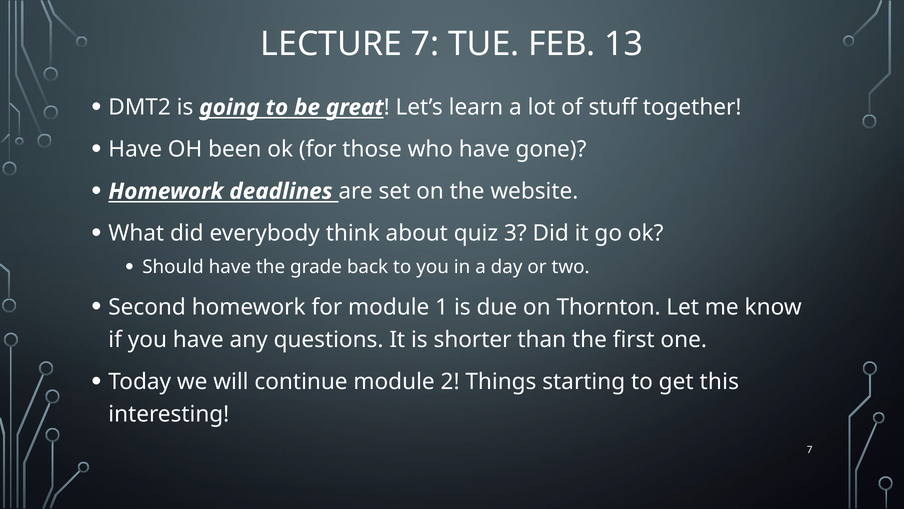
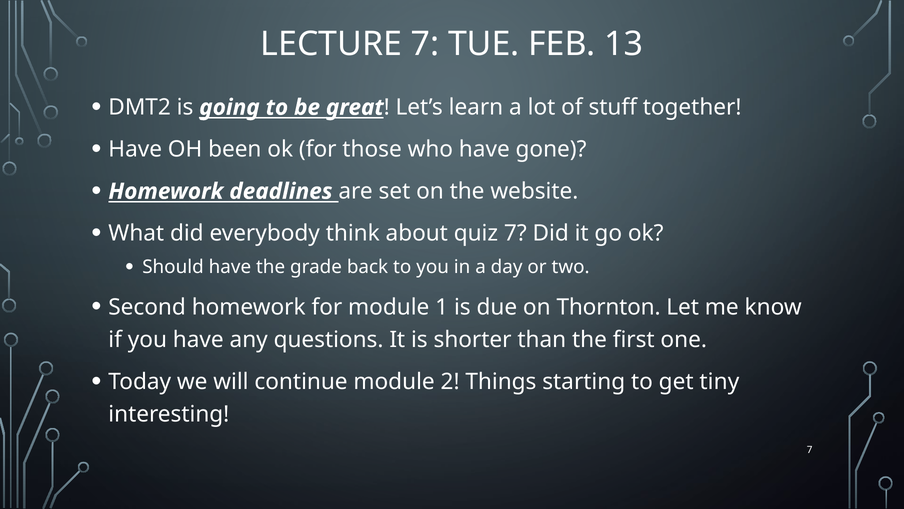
quiz 3: 3 -> 7 (515, 233)
this: this -> tiny (719, 381)
